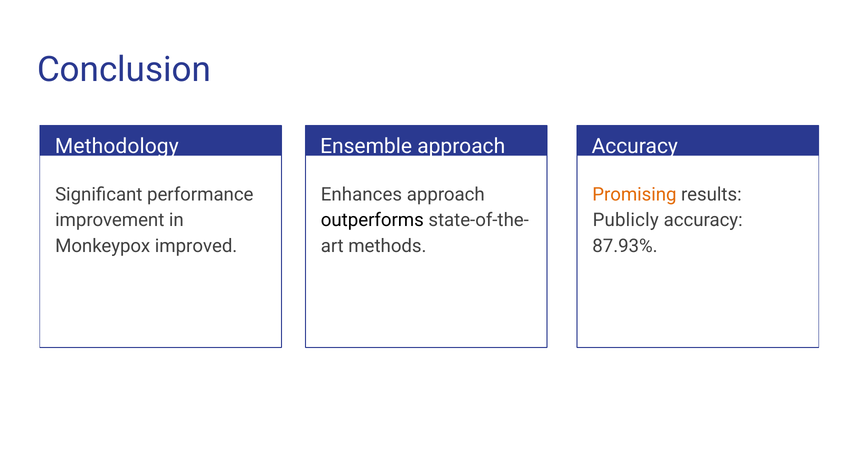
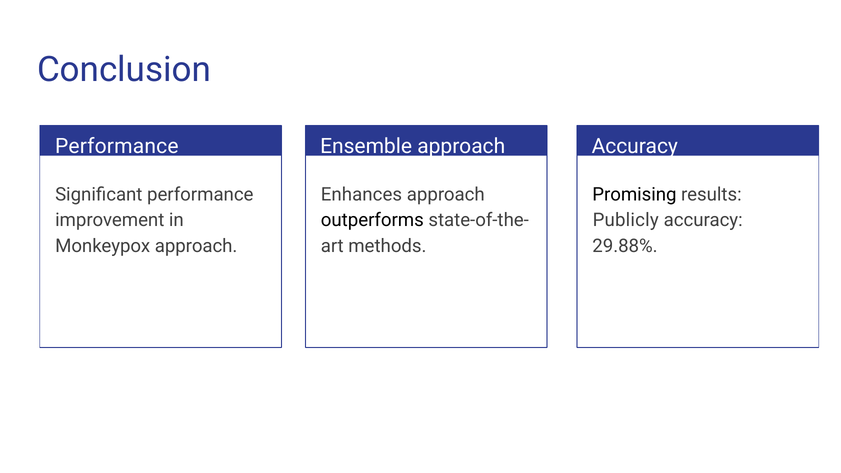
Methodology: Methodology -> Performance (117, 146)
Promising colour: orange -> black (634, 194)
Monkeypox improved: improved -> approach (196, 246)
87.93%: 87.93% -> 29.88% (625, 246)
